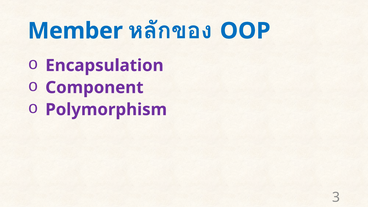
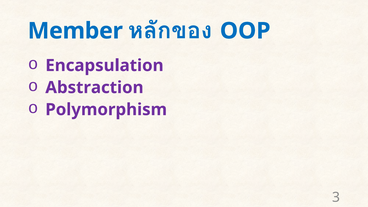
Component: Component -> Abstraction (94, 88)
